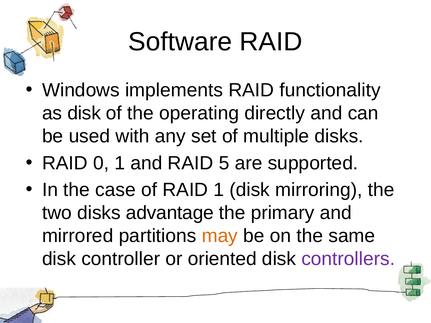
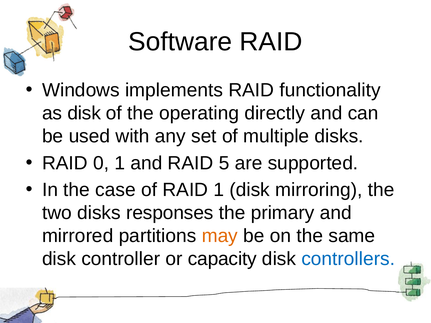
advantage: advantage -> responses (170, 213)
oriented: oriented -> capacity (222, 259)
controllers colour: purple -> blue (348, 259)
